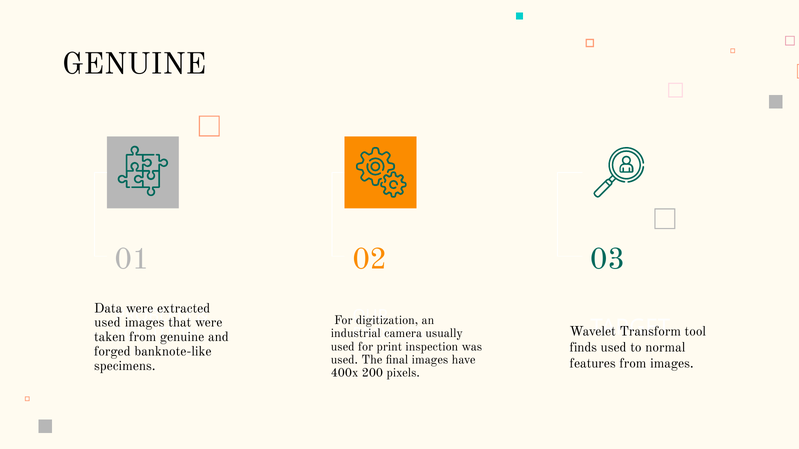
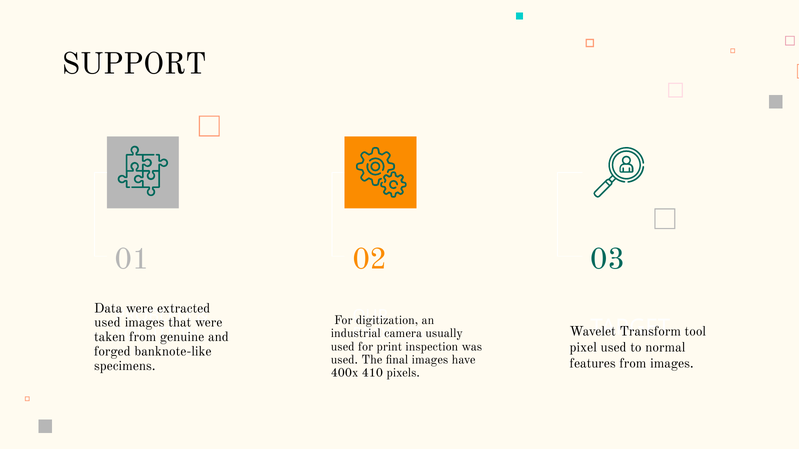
GENUINE: GENUINE -> SUPPORT (134, 64)
finds: finds -> pixel (583, 348)
200: 200 -> 410 (372, 373)
